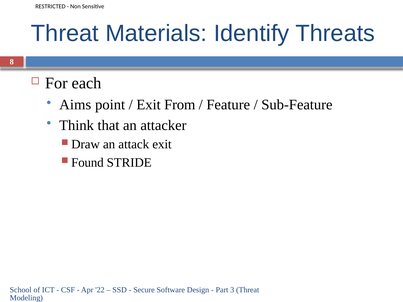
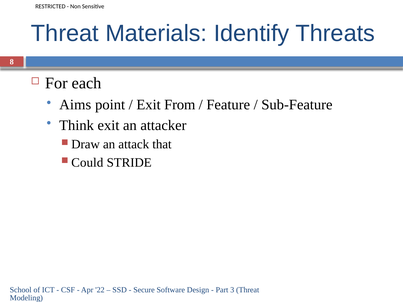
Think that: that -> exit (108, 125)
attack exit: exit -> that (162, 144)
Found: Found -> Could (87, 163)
